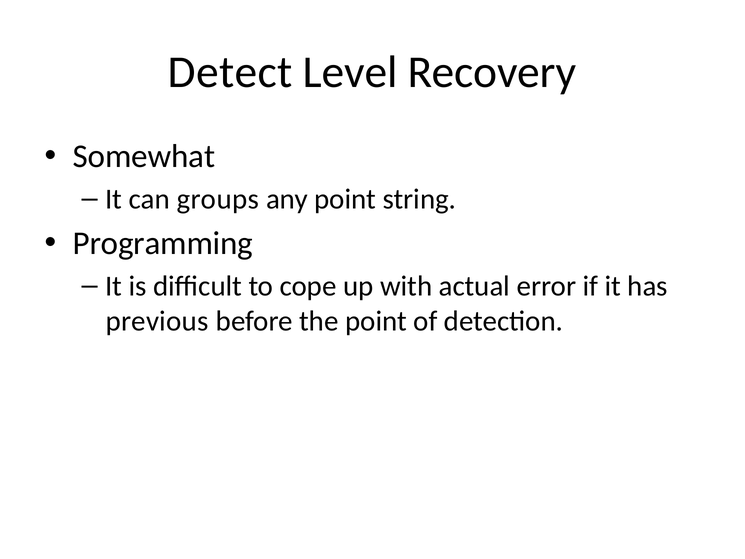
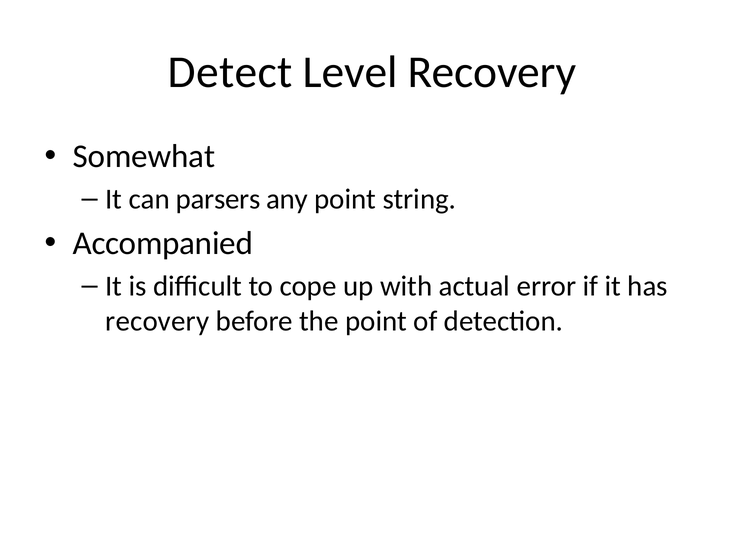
groups: groups -> parsers (218, 199)
Programming: Programming -> Accompanied (163, 243)
previous: previous -> recovery (157, 321)
